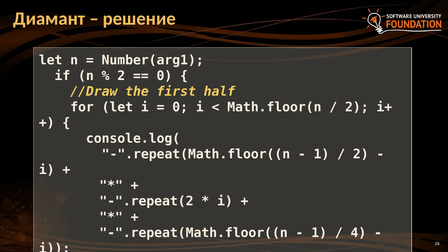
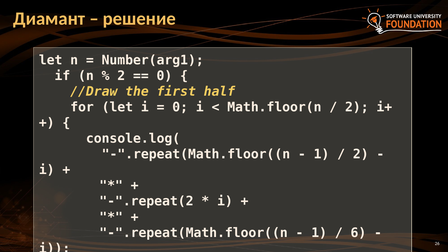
4: 4 -> 6 (358, 233)
